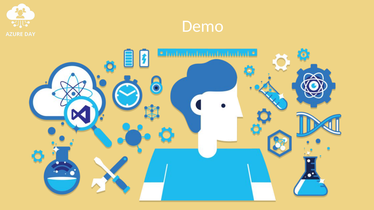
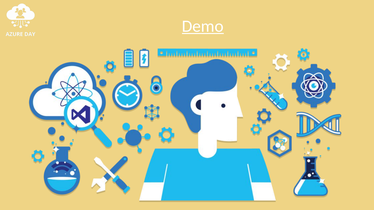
Demo underline: none -> present (203, 26)
